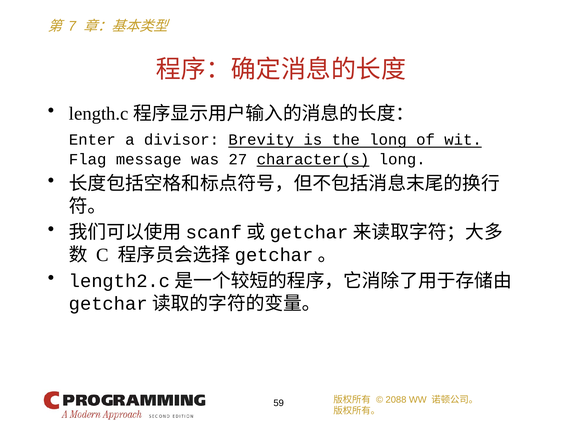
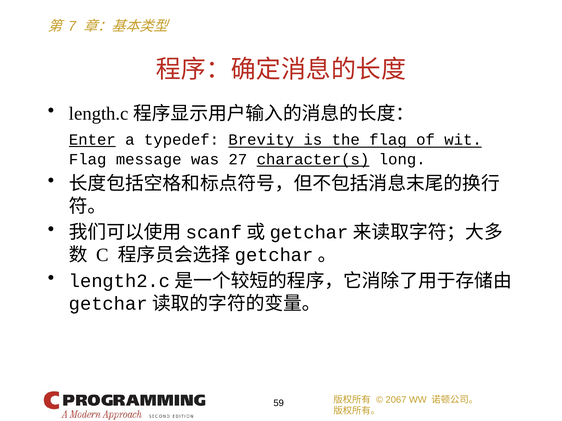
Enter underline: none -> present (92, 140)
divisor: divisor -> typedef (182, 140)
the long: long -> flag (388, 140)
2088: 2088 -> 2067 (396, 400)
